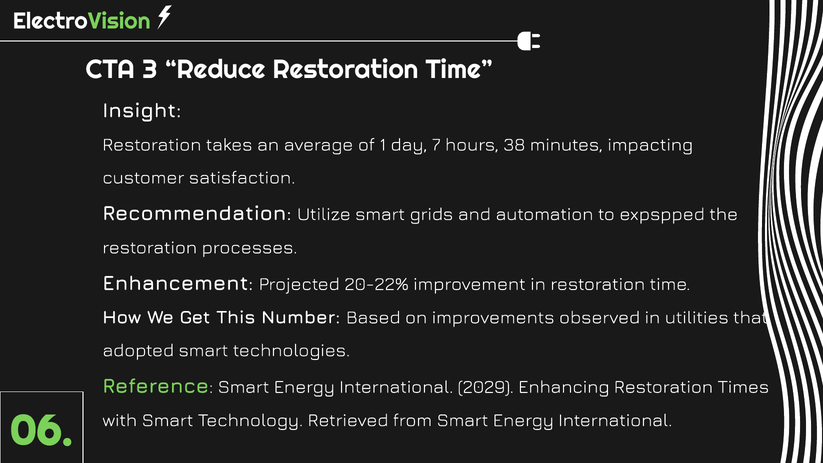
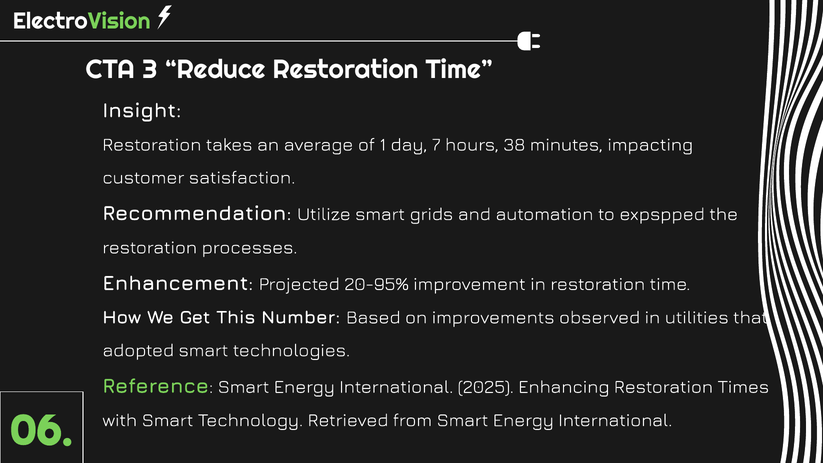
20-22%: 20-22% -> 20-95% (377, 284)
2029: 2029 -> 2025 (486, 387)
